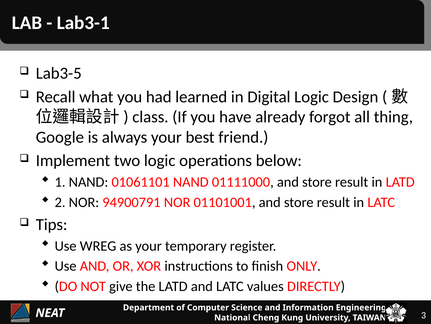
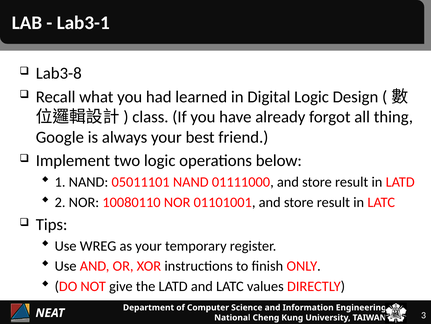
Lab3-5: Lab3-5 -> Lab3-8 (59, 73)
01061101: 01061101 -> 05011101 (141, 182)
94900791: 94900791 -> 10080110 (131, 202)
